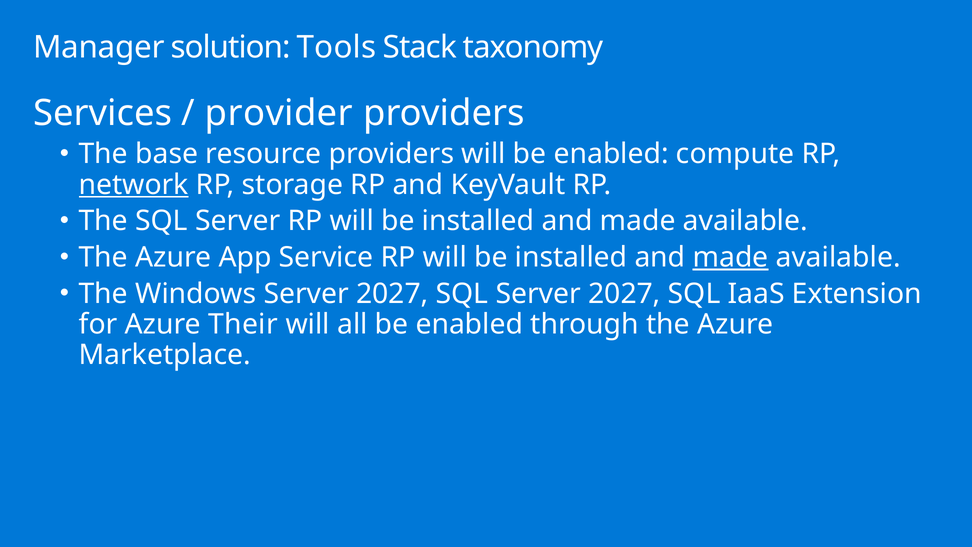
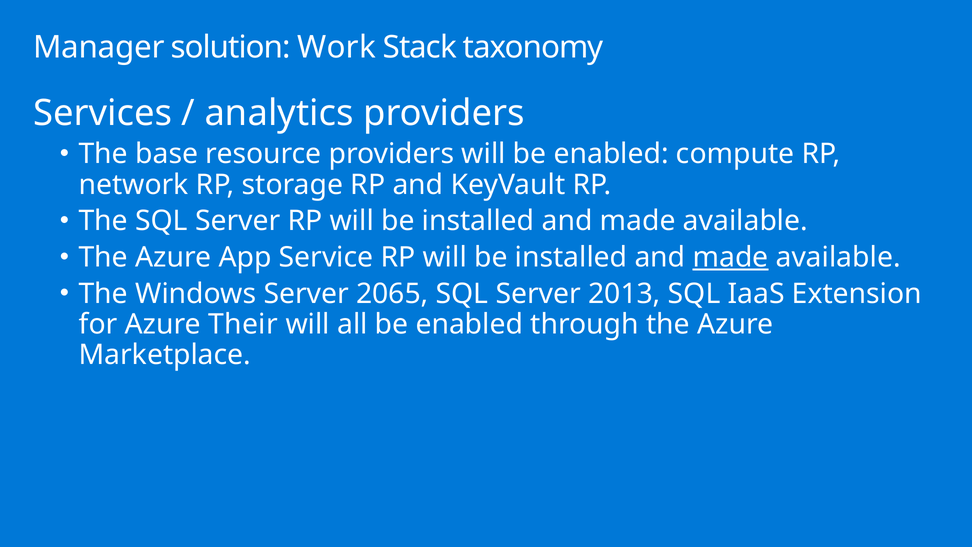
Tools: Tools -> Work (337, 47)
provider: provider -> analytics (279, 113)
network underline: present -> none (134, 185)
Windows Server 2027: 2027 -> 2065 (392, 294)
SQL Server 2027: 2027 -> 2013 (624, 294)
